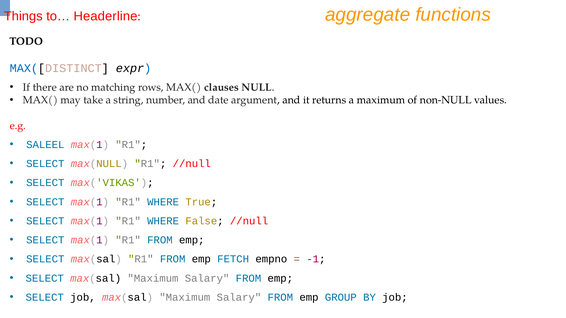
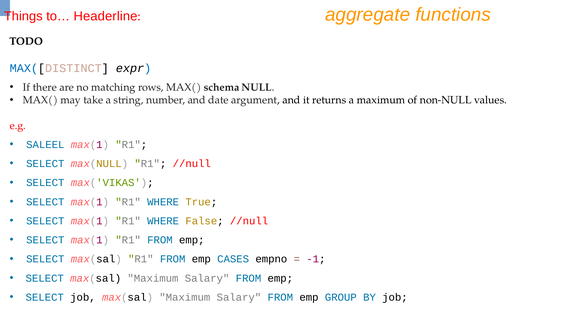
clauses: clauses -> schema (222, 87)
FETCH: FETCH -> CASES (233, 259)
